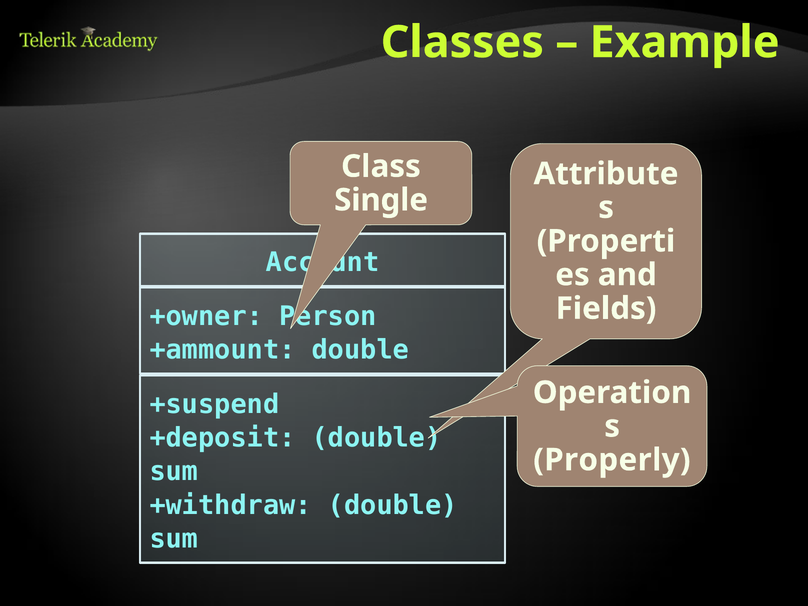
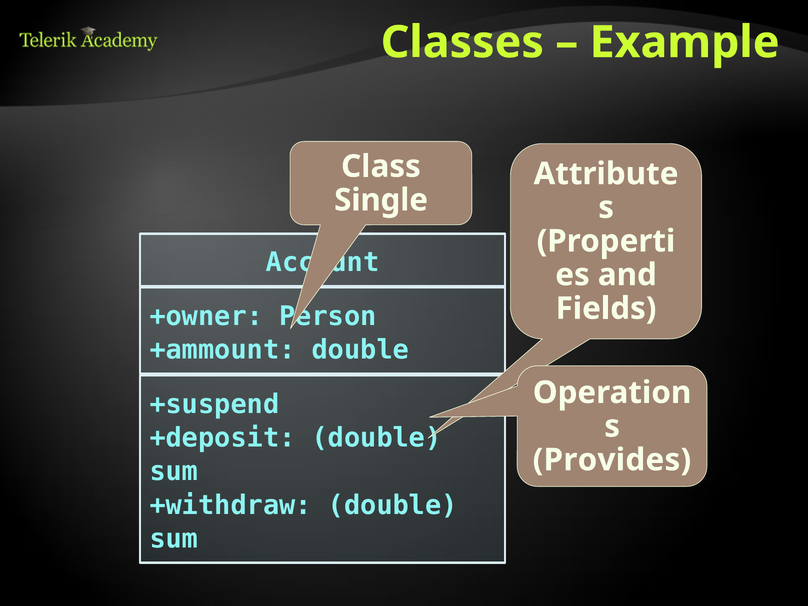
Properly: Properly -> Provides (612, 460)
